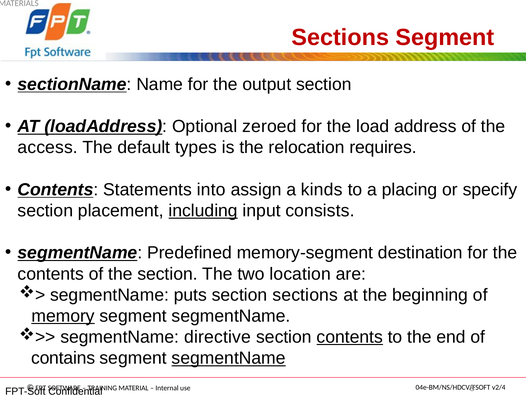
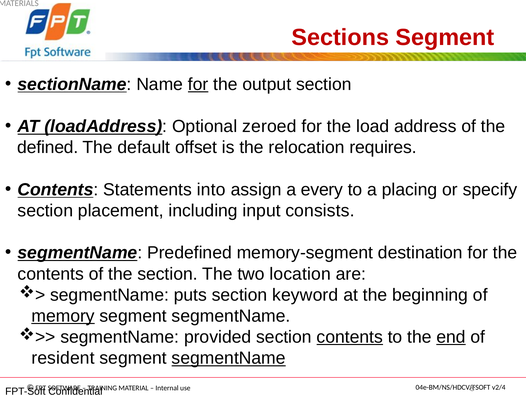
for underline: none -> present (198, 84)
access: access -> defined (48, 147)
types: types -> offset (196, 147)
kinds: kinds -> every (322, 189)
including underline: present -> none (203, 210)
section sections: sections -> keyword (305, 295)
directive: directive -> provided (218, 337)
end underline: none -> present (451, 337)
contains: contains -> resident (63, 358)
